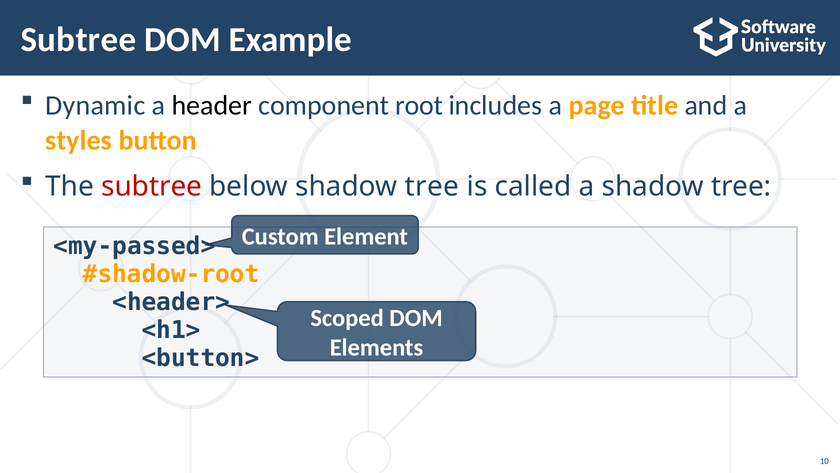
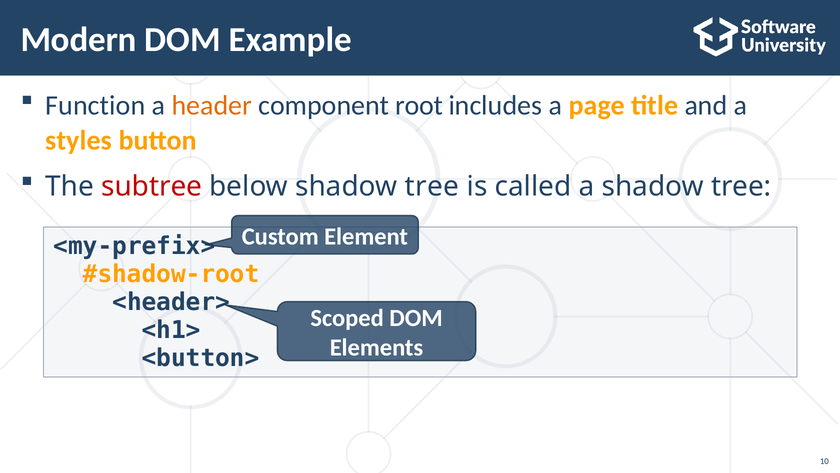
Subtree: Subtree -> Modern (79, 40)
Dynamic: Dynamic -> Function (95, 105)
header colour: black -> orange (212, 105)
<my-passed>: <my-passed> -> <my-prefix> (134, 246)
